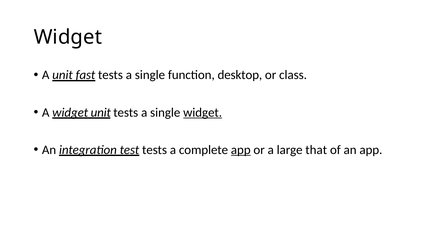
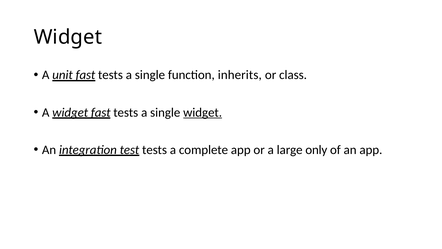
desktop: desktop -> inherits (240, 75)
widget unit: unit -> fast (101, 112)
app underline: present -> none (241, 150)
that: that -> only (316, 150)
